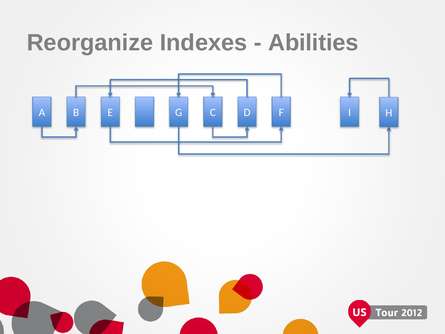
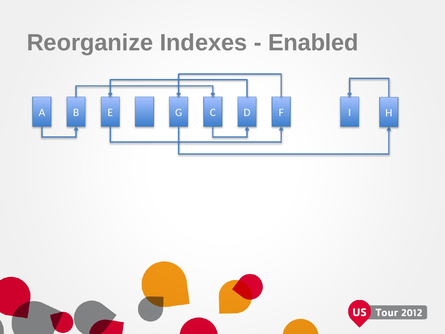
Abilities: Abilities -> Enabled (313, 43)
